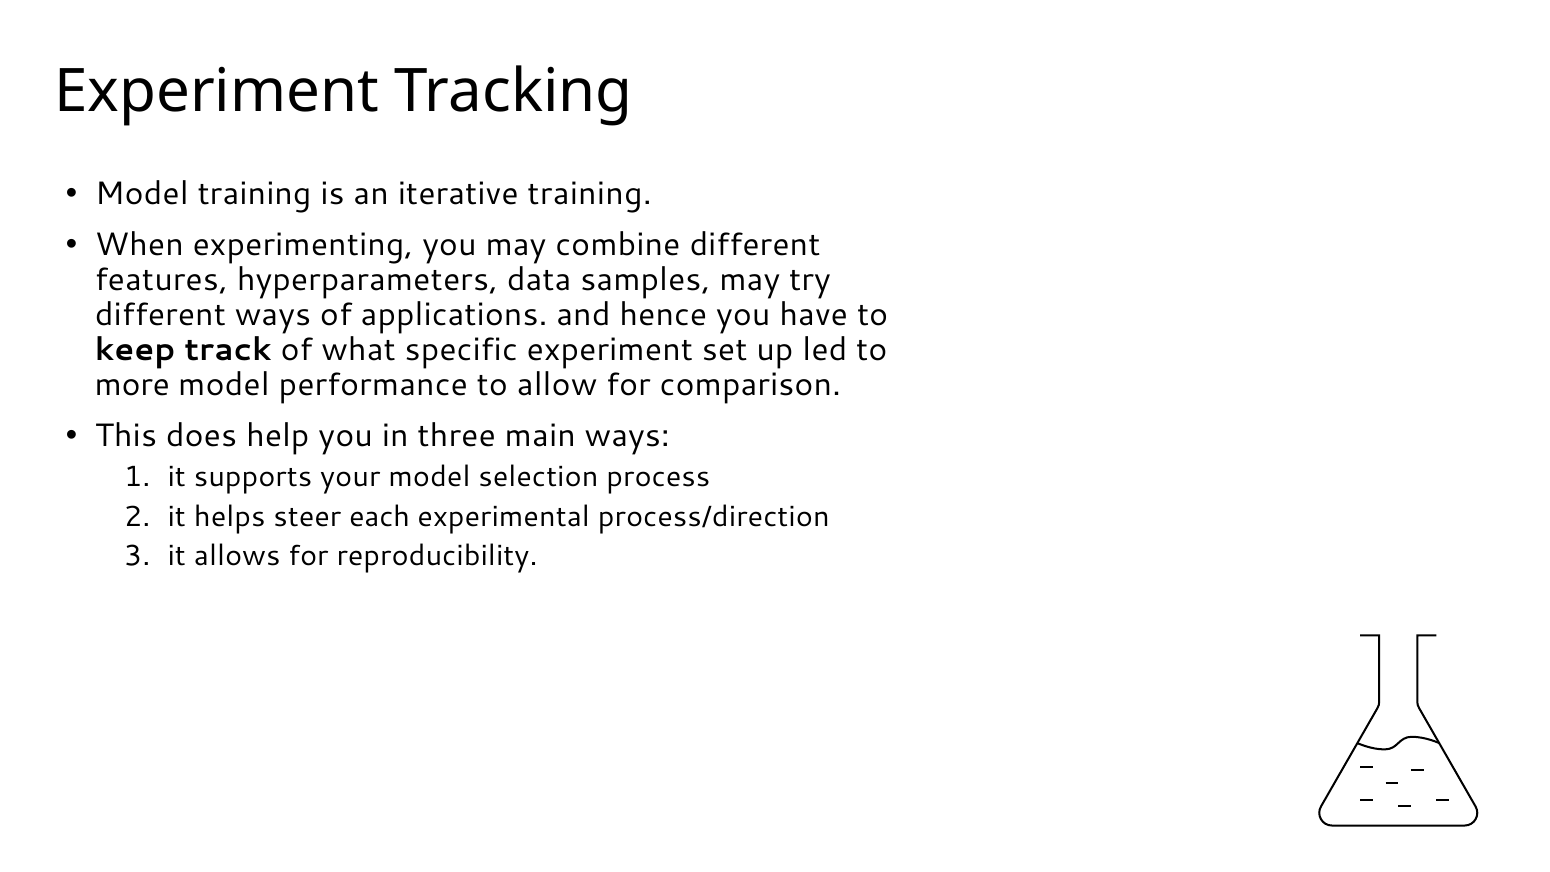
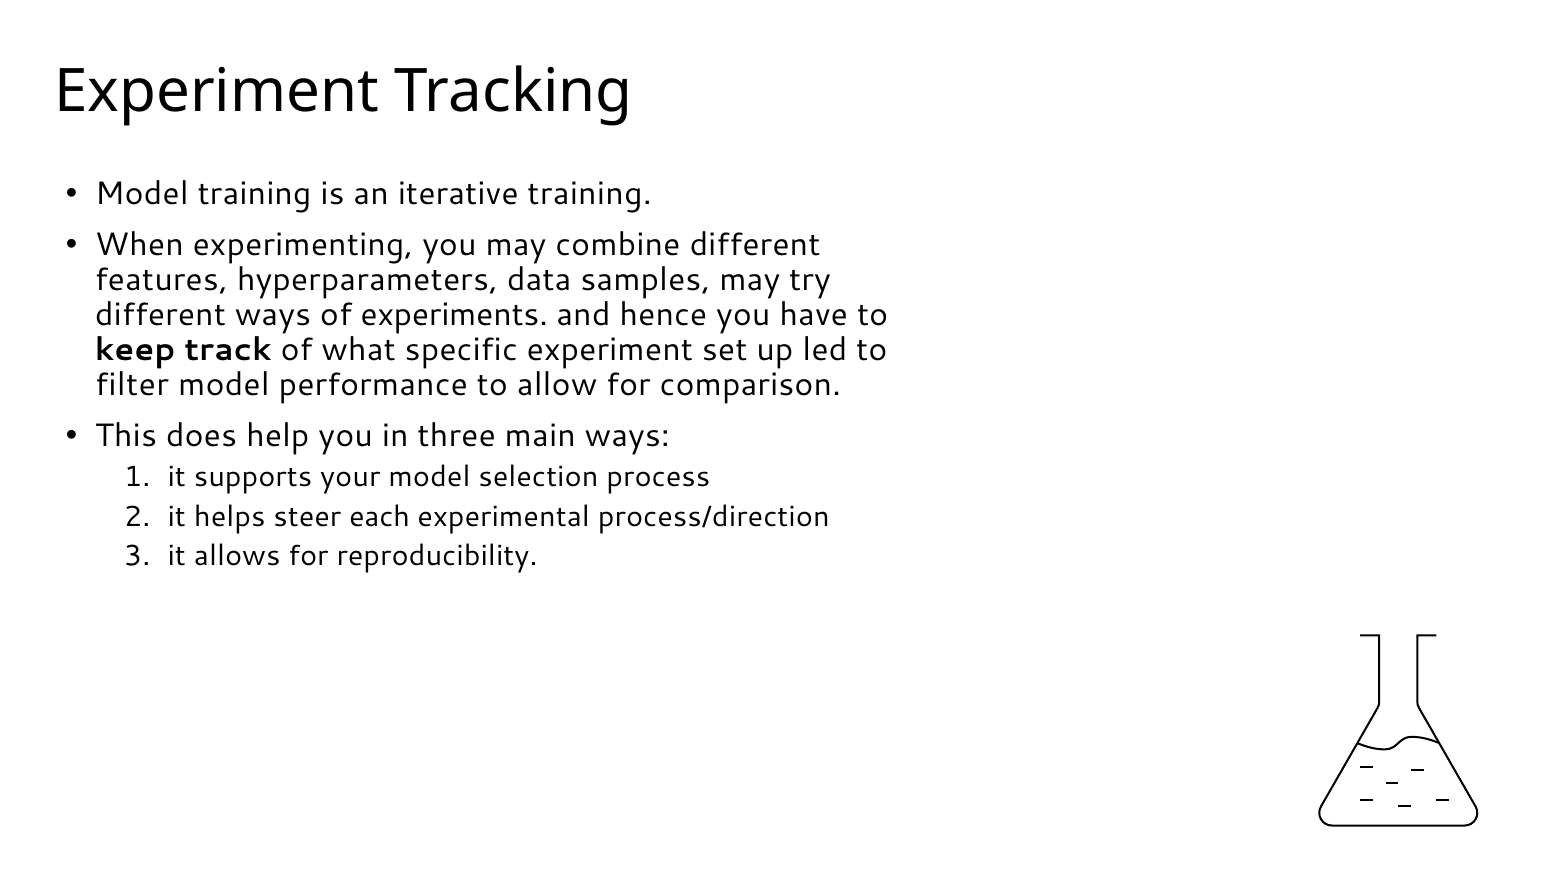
applications: applications -> experiments (454, 315)
more: more -> filter (132, 385)
